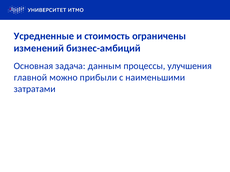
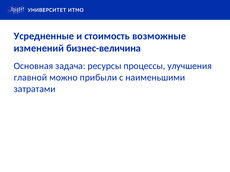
ограничены: ограничены -> возможные (159, 36)
бизнес-амбиций: бизнес-амбиций -> бизнес-величина (104, 48)
данным: данным -> ресурсы (105, 66)
